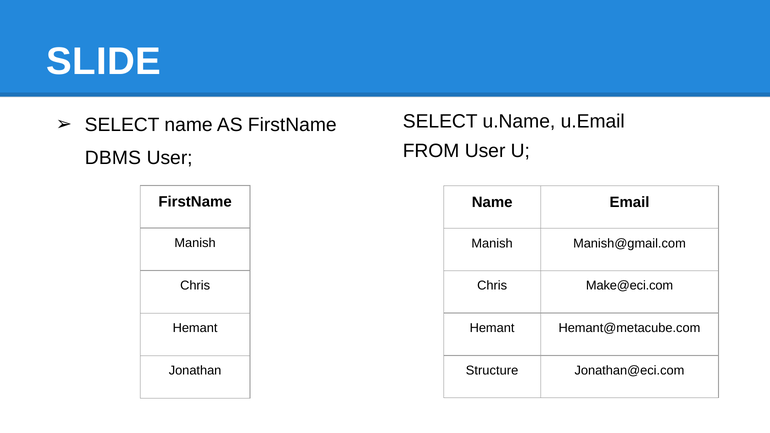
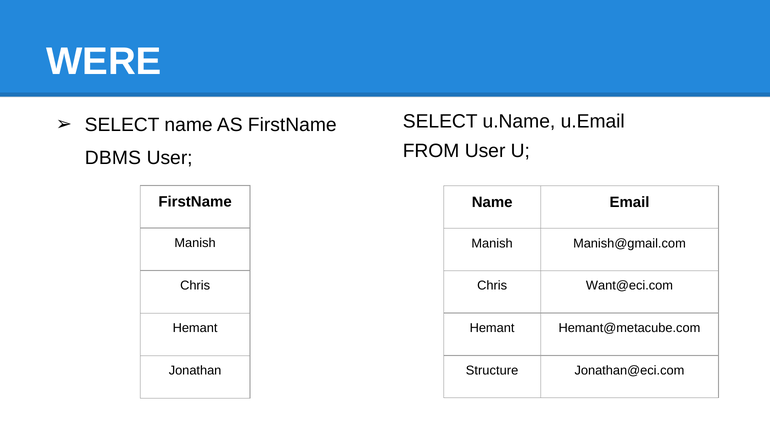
SLIDE: SLIDE -> WERE (104, 61)
Make@eci.com: Make@eci.com -> Want@eci.com (630, 286)
